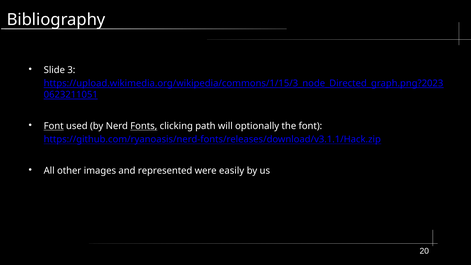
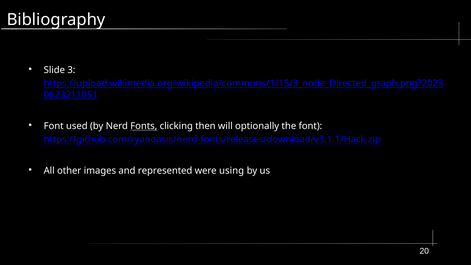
Font underline: present -> none (54, 126)
path: path -> then (205, 126)
easily: easily -> using (232, 171)
